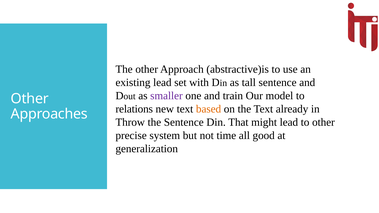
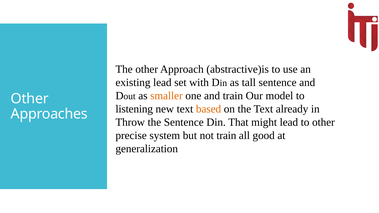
smaller colour: purple -> orange (166, 96)
relations: relations -> listening (134, 109)
not time: time -> train (226, 136)
